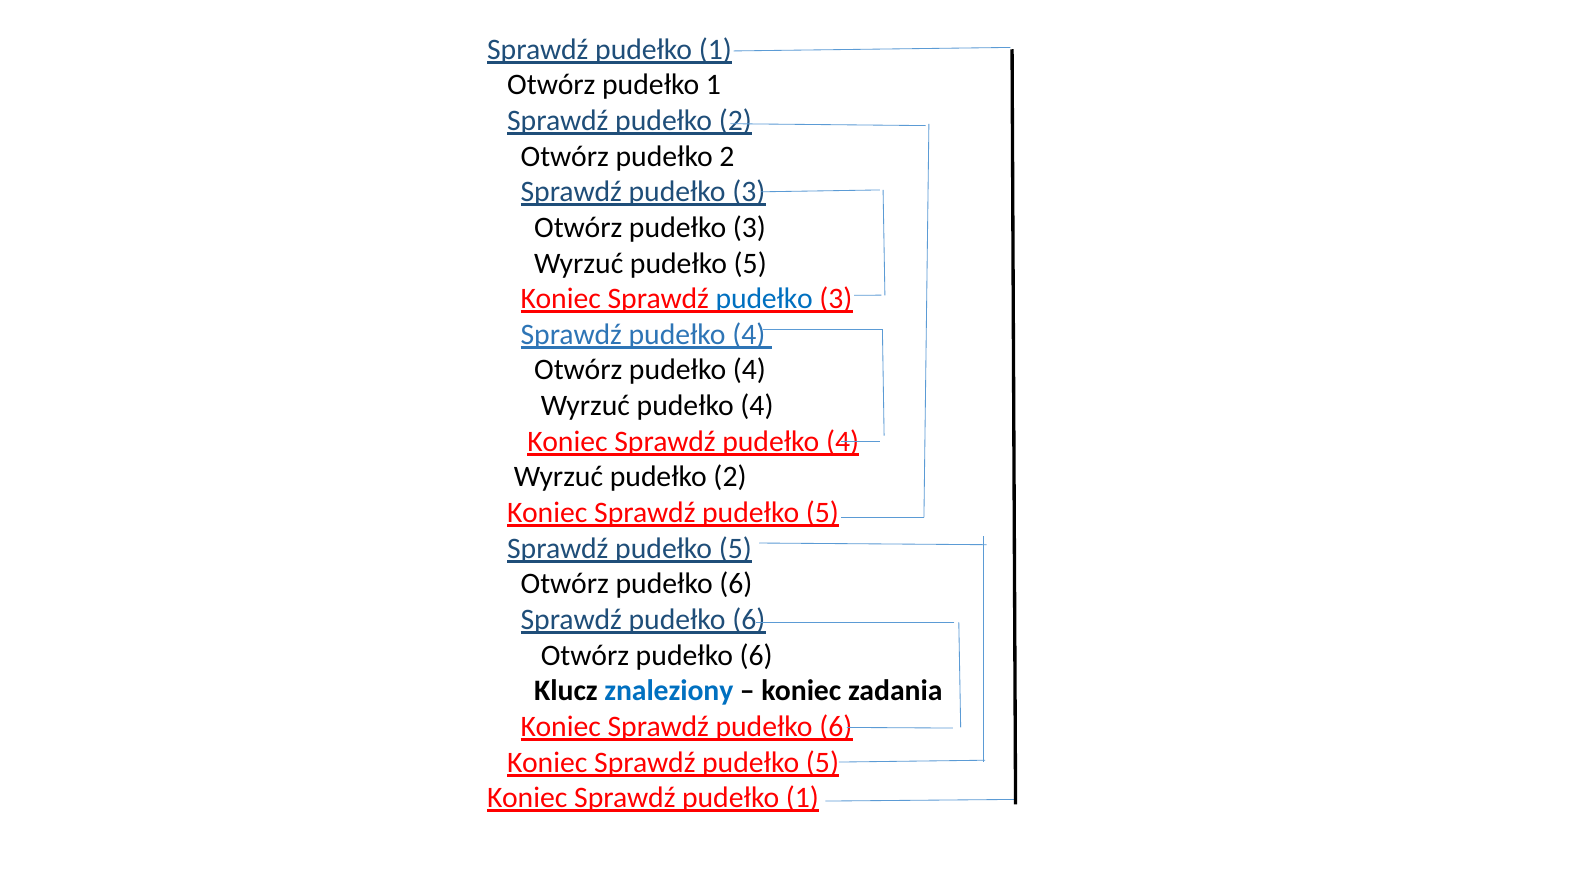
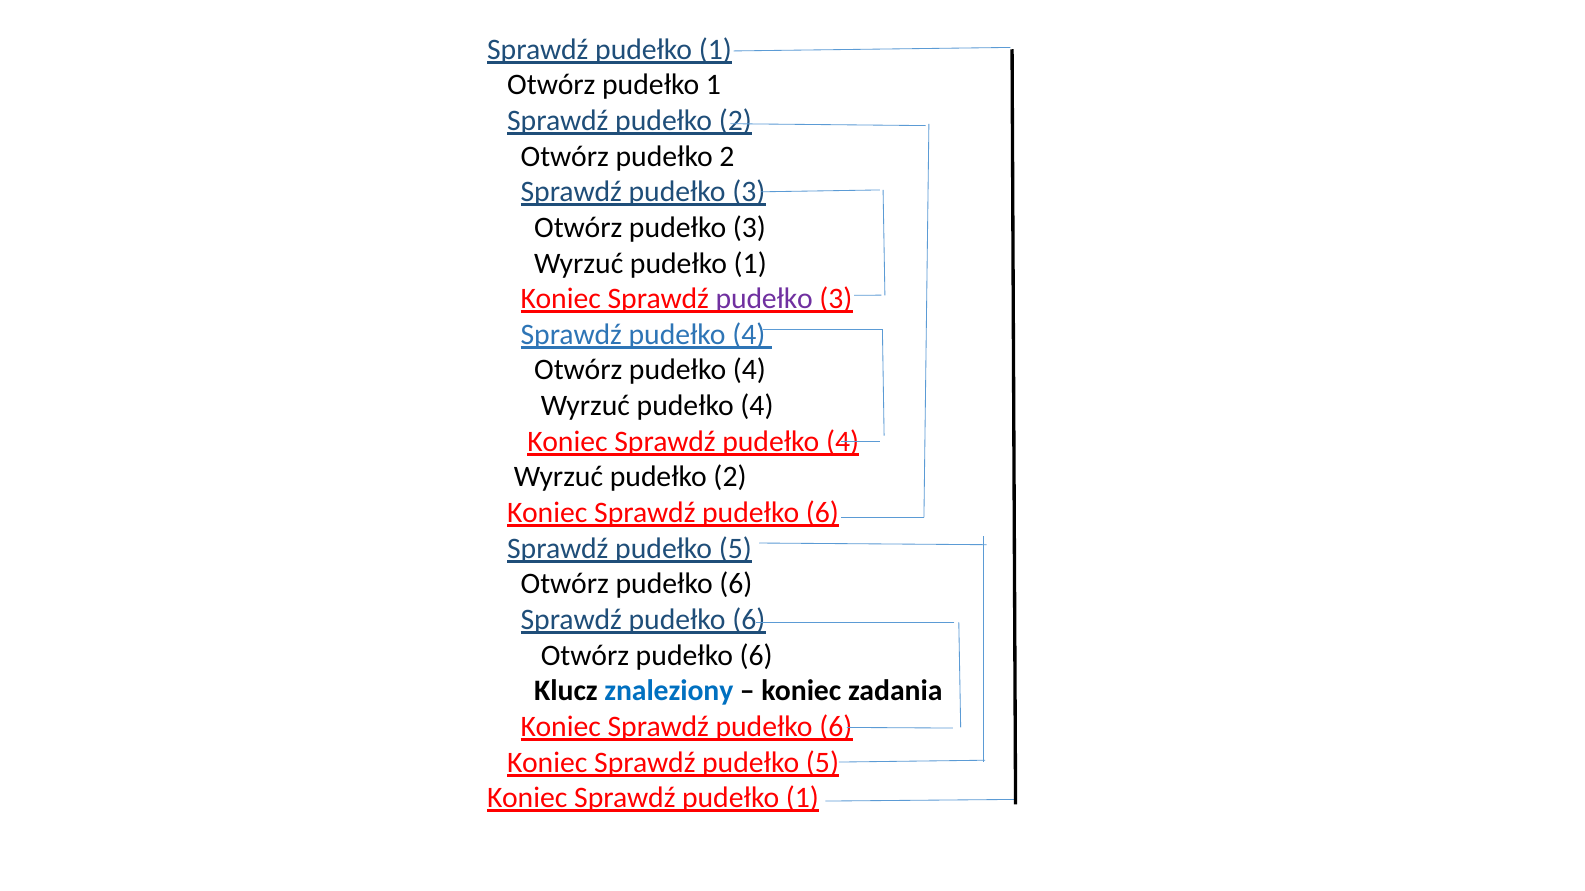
Wyrzuć pudełko 5: 5 -> 1 (750, 263)
pudełko colour: blue -> purple (764, 299)
5: 5 -> 6 (822, 513)
